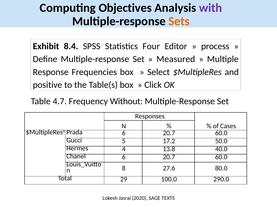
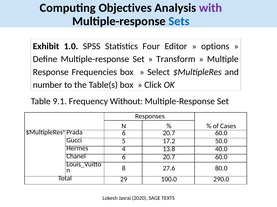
Sets colour: orange -> blue (179, 21)
8.4: 8.4 -> 1.0 (71, 46)
process: process -> options (215, 46)
Measured: Measured -> Transform (176, 59)
positive: positive -> number (48, 85)
4.7: 4.7 -> 9.1 (60, 102)
